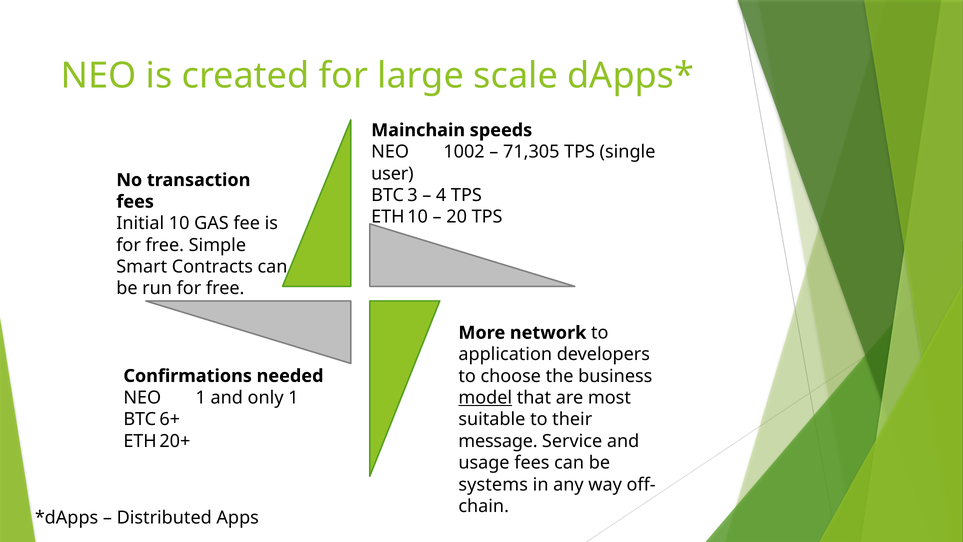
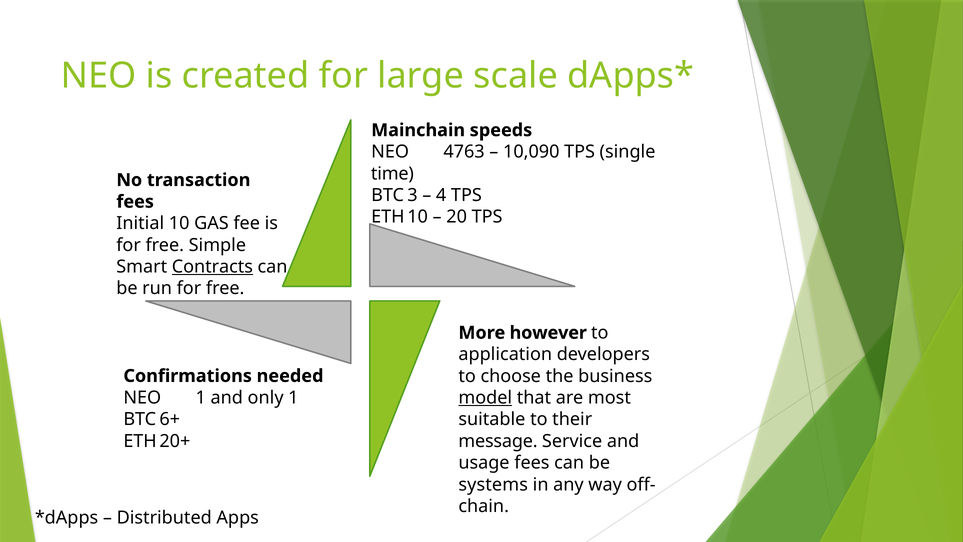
1002: 1002 -> 4763 (464, 152)
71,305: 71,305 -> 10,090 (531, 152)
user: user -> time (392, 173)
Contracts underline: none -> present (212, 267)
network: network -> however (548, 333)
